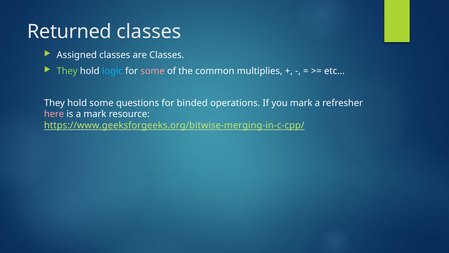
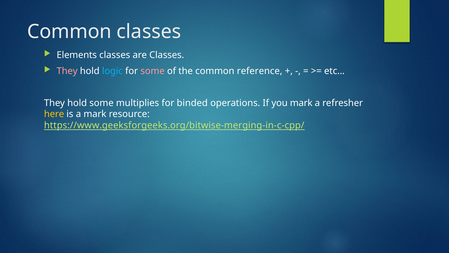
Returned: Returned -> Common (69, 32)
Assigned: Assigned -> Elements (77, 55)
They colour: light green -> pink (67, 71)
multiplies: multiplies -> reference (260, 71)
questions: questions -> multiplies (138, 103)
here colour: pink -> yellow (54, 114)
